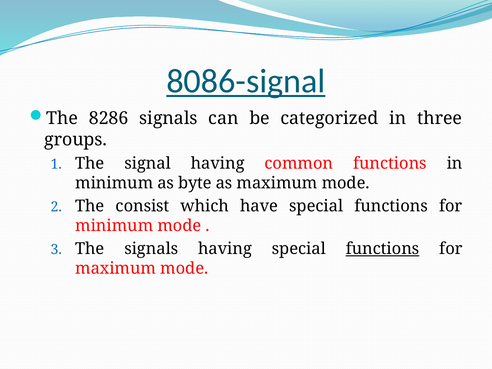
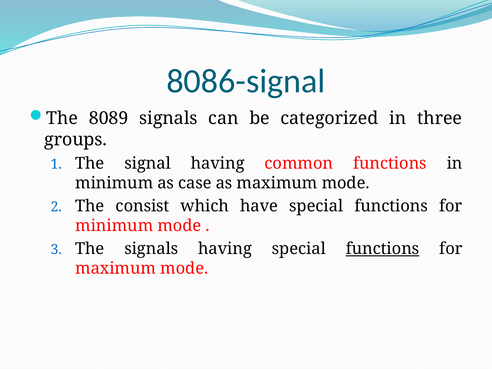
8086-signal underline: present -> none (246, 81)
8286: 8286 -> 8089 (109, 118)
byte: byte -> case (195, 183)
